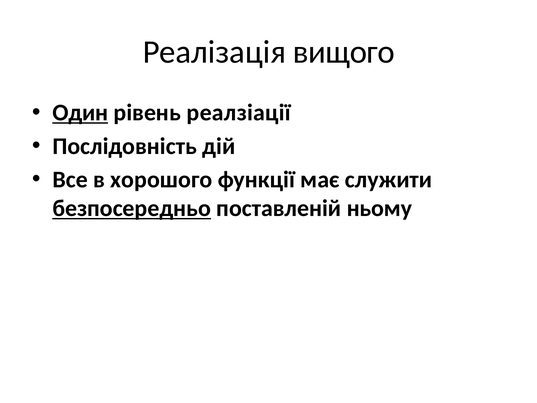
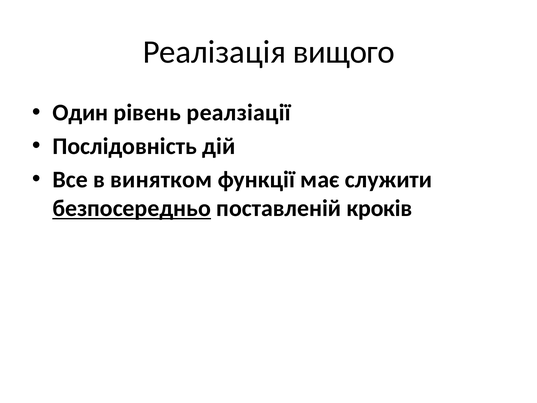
Один underline: present -> none (80, 113)
хорошого: хорошого -> винятком (161, 180)
ньому: ньому -> кроків (379, 208)
